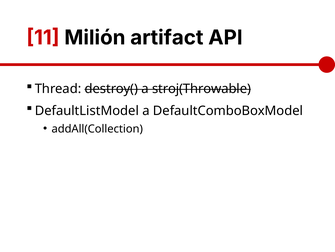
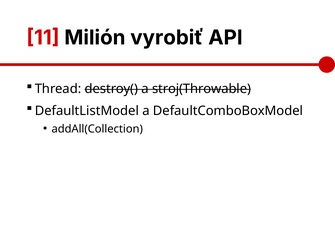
artifact: artifact -> vyrobiť (167, 38)
